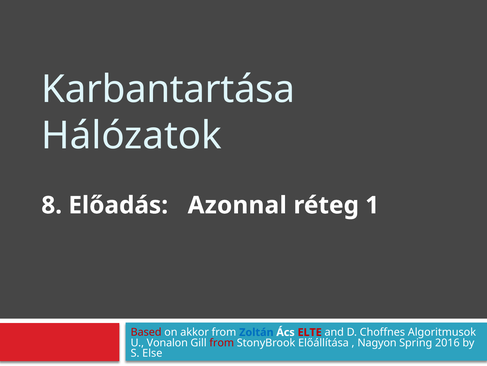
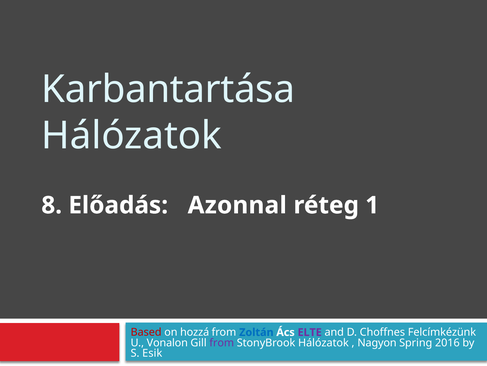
akkor: akkor -> hozzá (195, 332)
ELTE colour: red -> purple (310, 332)
Algoritmusok: Algoritmusok -> Felcímkézünk (442, 332)
from colour: red -> purple (222, 342)
StonyBrook Előállítása: Előállítása -> Hálózatok (323, 342)
Else: Else -> Esik (152, 352)
